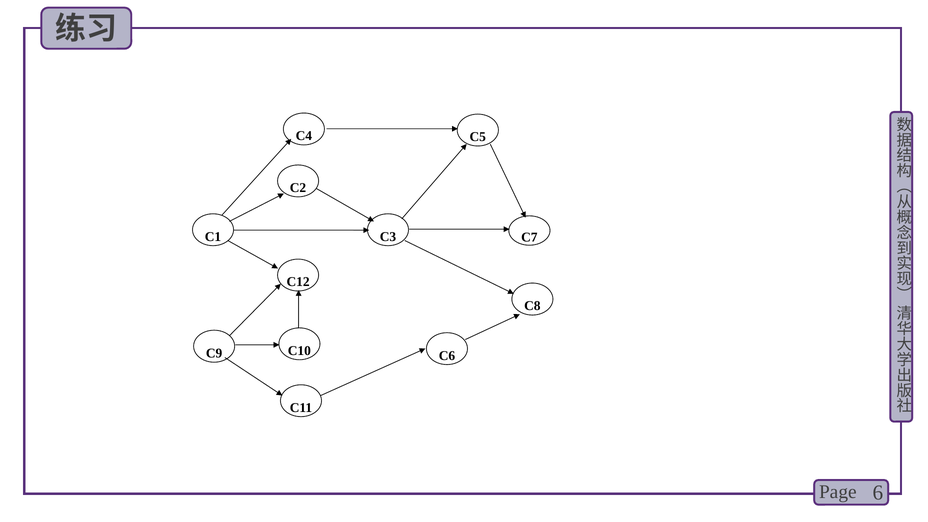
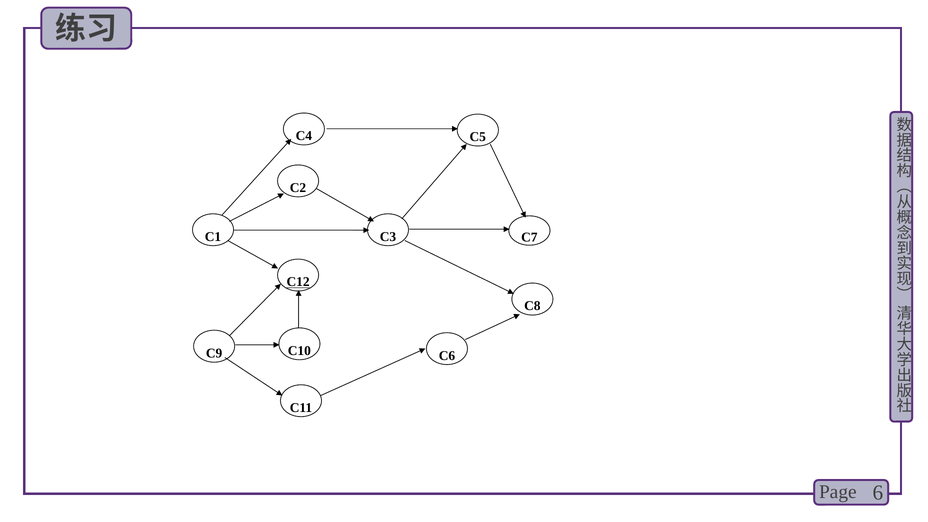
C12 underline: none -> present (298, 282)
